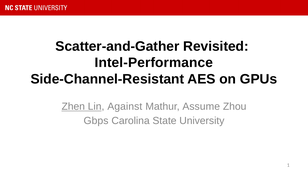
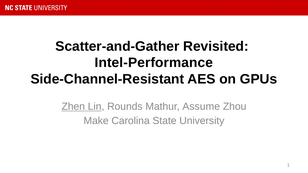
Against: Against -> Rounds (125, 107)
Gbps: Gbps -> Make (96, 121)
